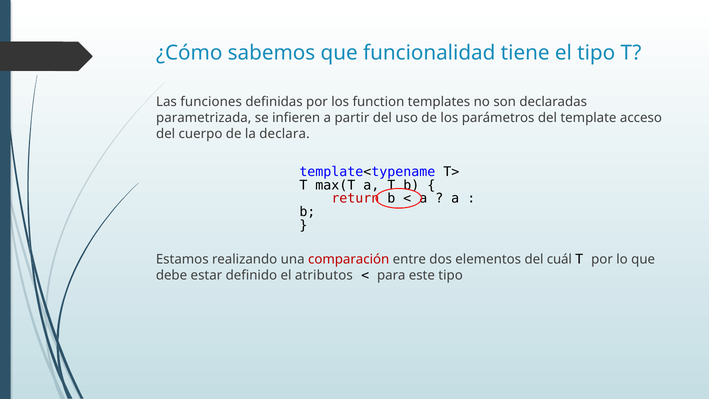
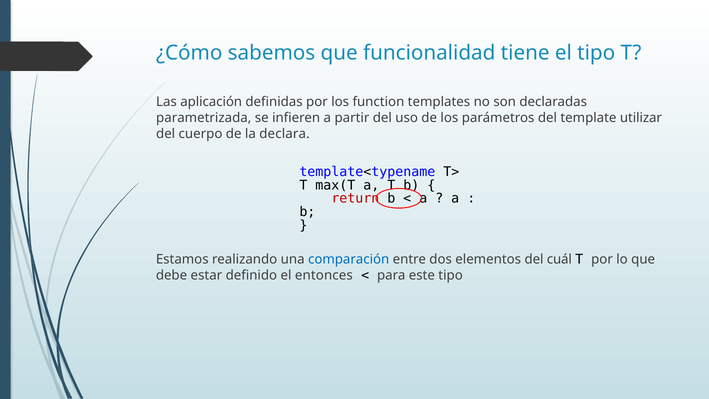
funciones: funciones -> aplicación (211, 102)
acceso: acceso -> utilizar (641, 118)
comparación colour: red -> blue (349, 259)
atributos: atributos -> entonces (324, 275)
